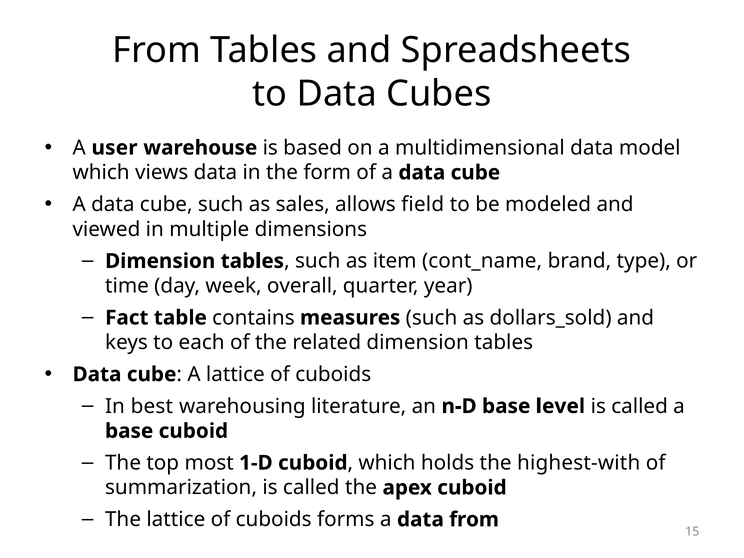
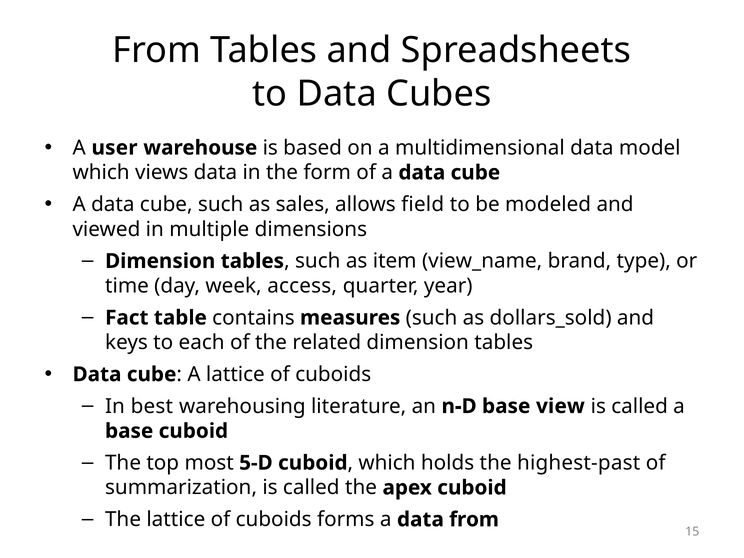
cont_name: cont_name -> view_name (482, 261)
overall: overall -> access (302, 286)
level: level -> view (560, 406)
1-D: 1-D -> 5-D (256, 463)
highest-with: highest-with -> highest-past (579, 463)
